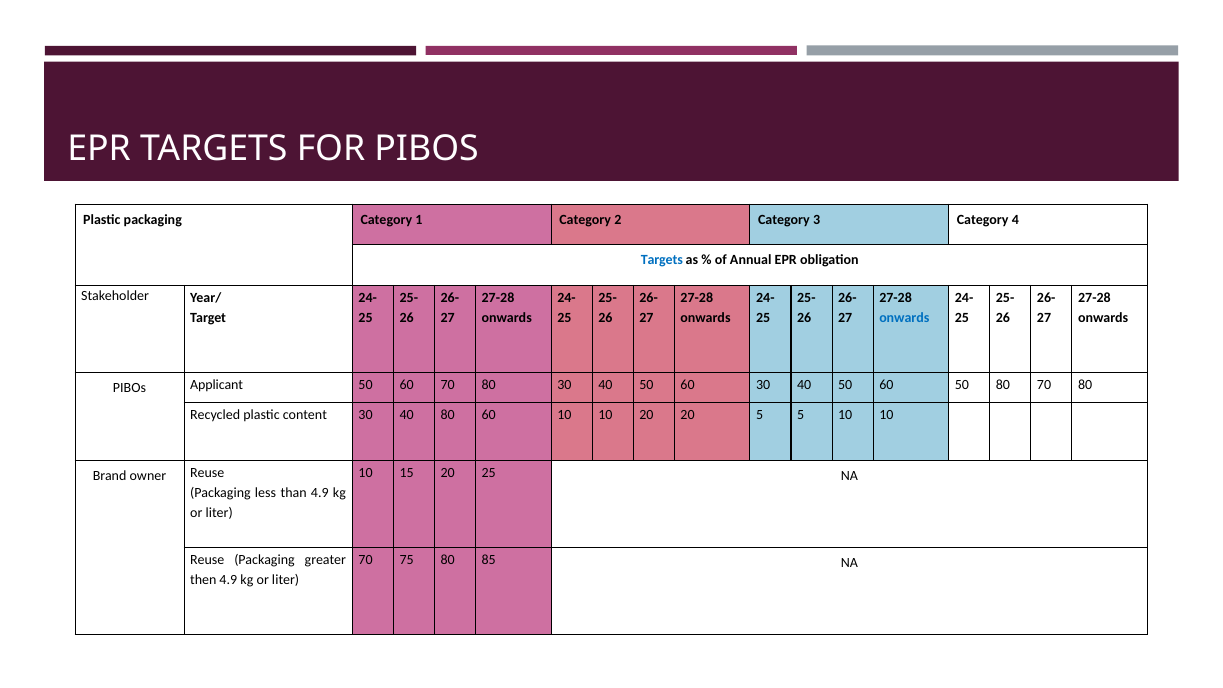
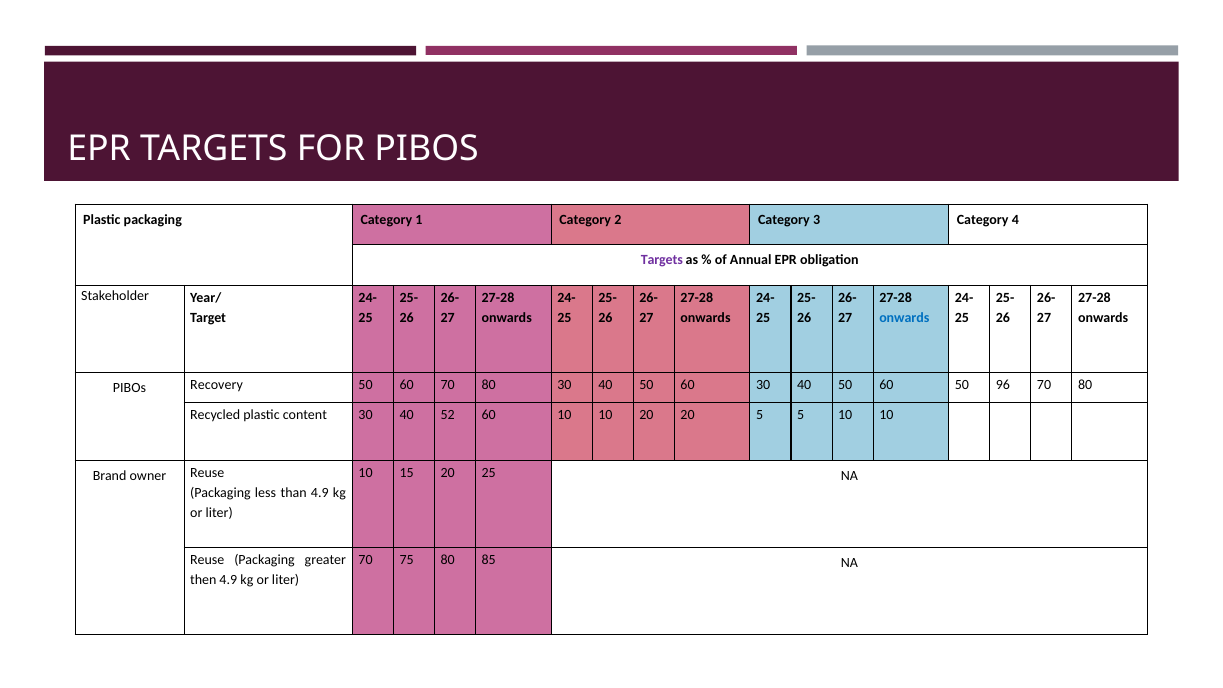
Targets colour: blue -> purple (662, 260)
Applicant: Applicant -> Recovery (217, 385)
50 80: 80 -> 96 (1003, 385)
40 80: 80 -> 52 (448, 414)
